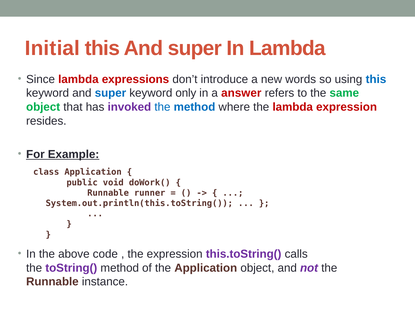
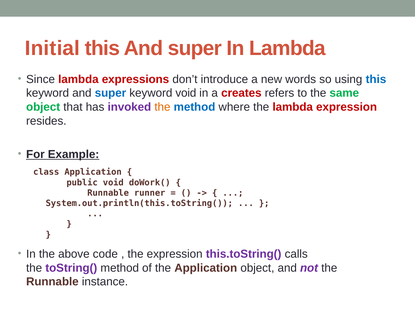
keyword only: only -> void (186, 93)
answer: answer -> creates (241, 93)
the colour: blue -> orange (162, 107)
